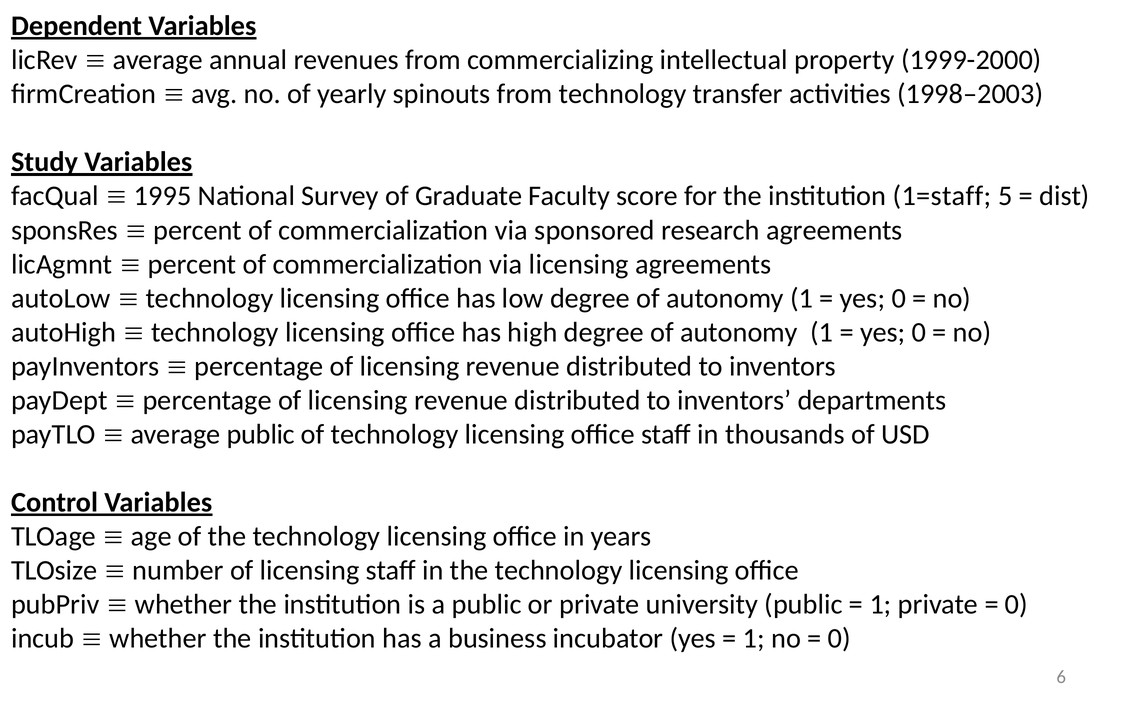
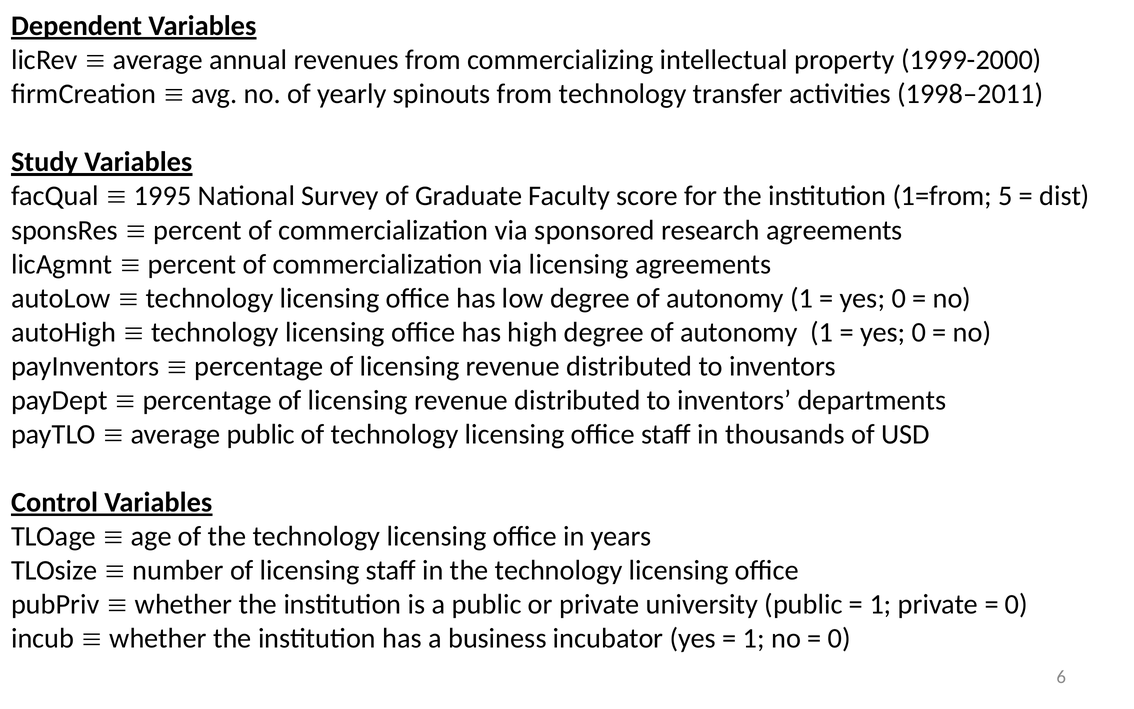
1998–2003: 1998–2003 -> 1998–2011 (970, 94)
1=staff: 1=staff -> 1=from (942, 196)
